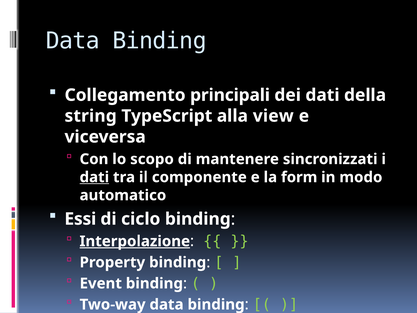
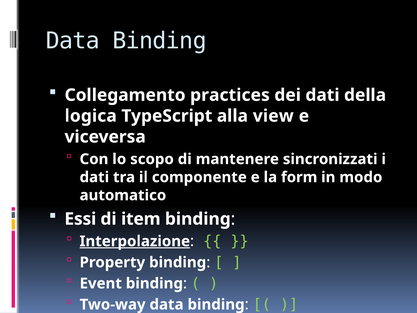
principali: principali -> practices (230, 95)
string: string -> logica (91, 116)
dati underline: present -> none (94, 177)
ciclo: ciclo -> item (141, 219)
